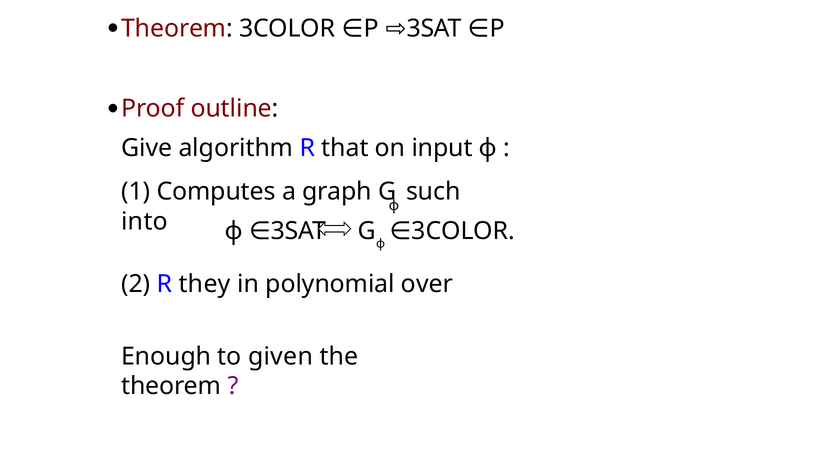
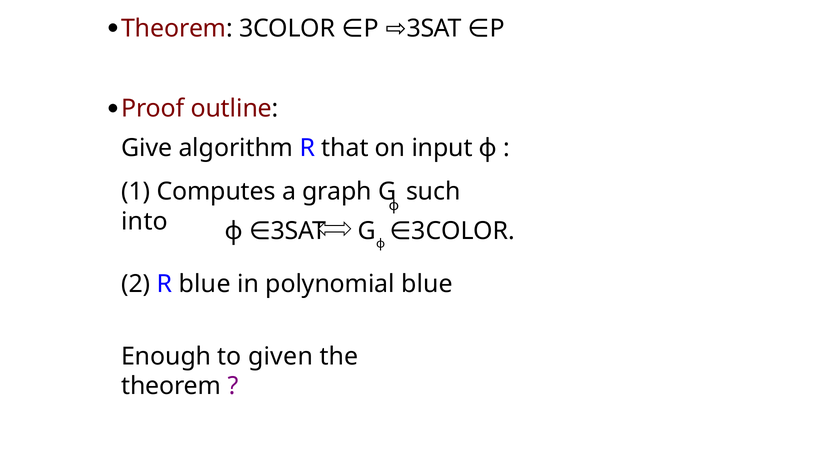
R they: they -> blue (205, 284)
polynomial over: over -> blue (427, 284)
